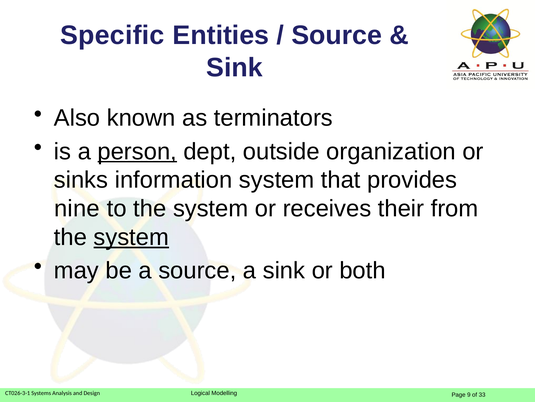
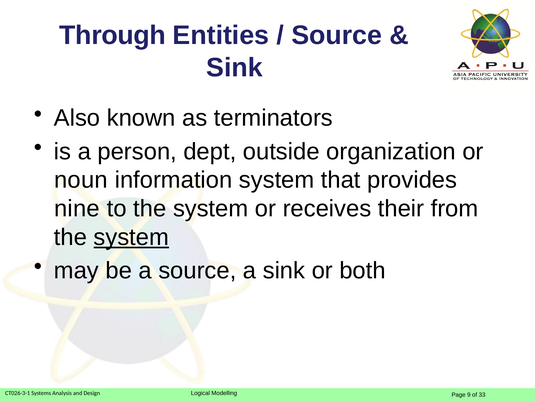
Specific: Specific -> Through (113, 35)
person underline: present -> none (137, 151)
sinks: sinks -> noun (81, 180)
